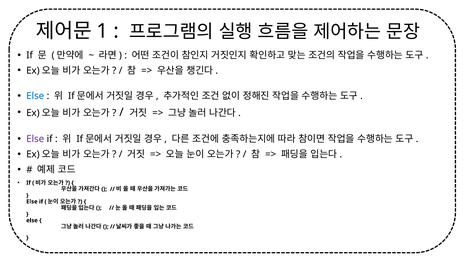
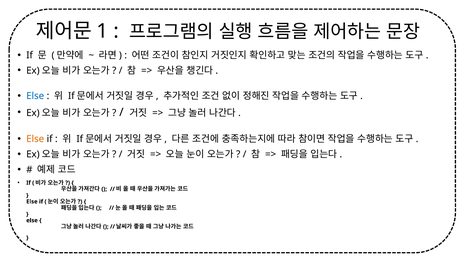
Else colour: purple -> orange (35, 139)
